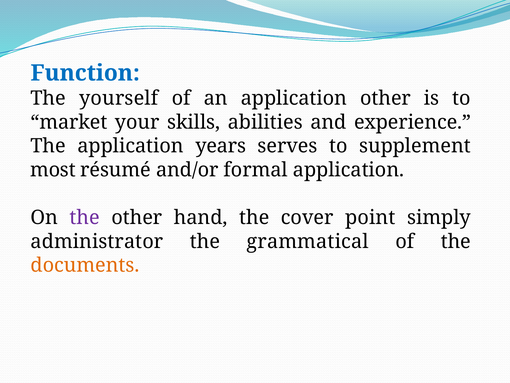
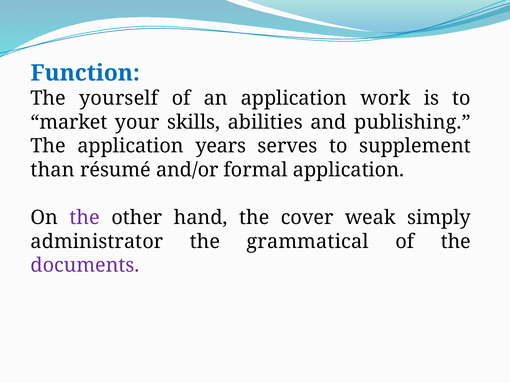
application other: other -> work (385, 98)
experience: experience -> publishing (412, 122)
most: most -> than (53, 170)
point: point -> weak (370, 217)
documents colour: orange -> purple (85, 265)
